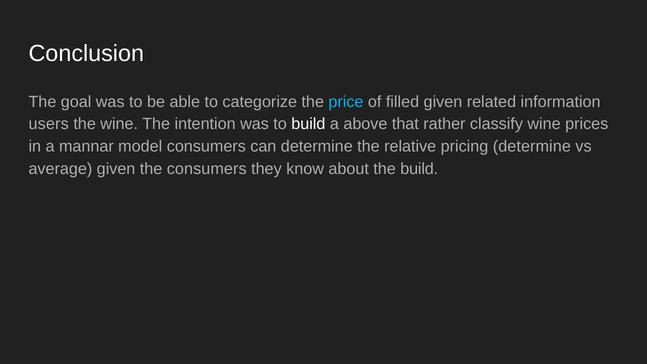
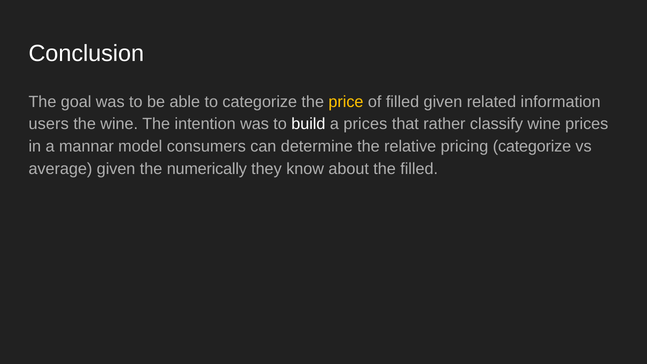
price colour: light blue -> yellow (346, 102)
a above: above -> prices (365, 124)
pricing determine: determine -> categorize (532, 146)
the consumers: consumers -> numerically (207, 169)
the build: build -> filled (419, 169)
